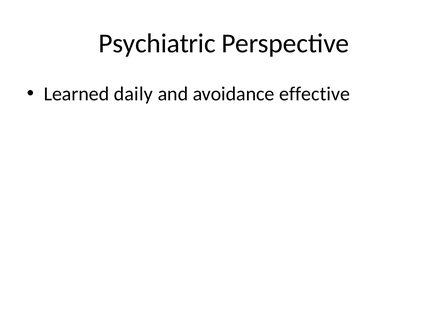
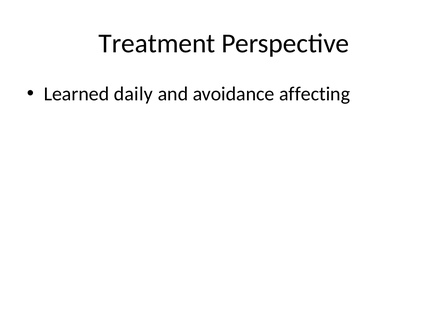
Psychiatric: Psychiatric -> Treatment (157, 43)
effective: effective -> affecting (315, 94)
